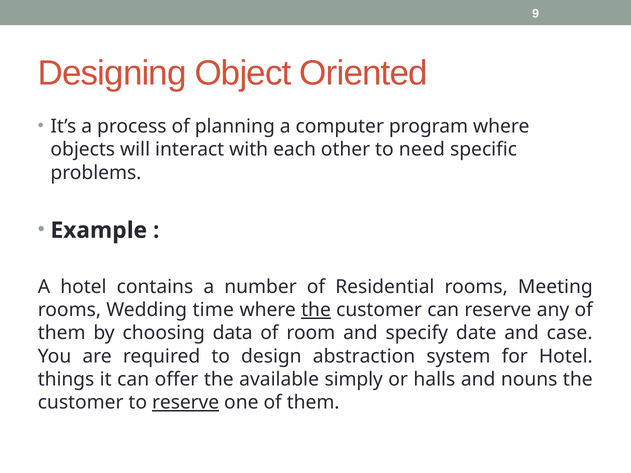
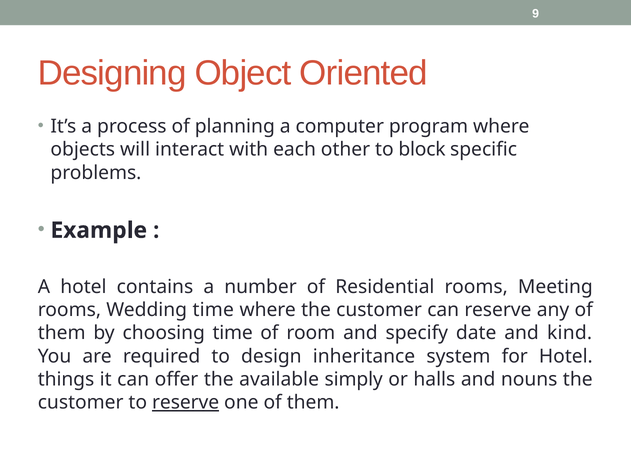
need: need -> block (422, 150)
the underline: present -> none (316, 310)
choosing data: data -> time (233, 333)
case: case -> kind (570, 333)
abstraction: abstraction -> inheritance (364, 356)
